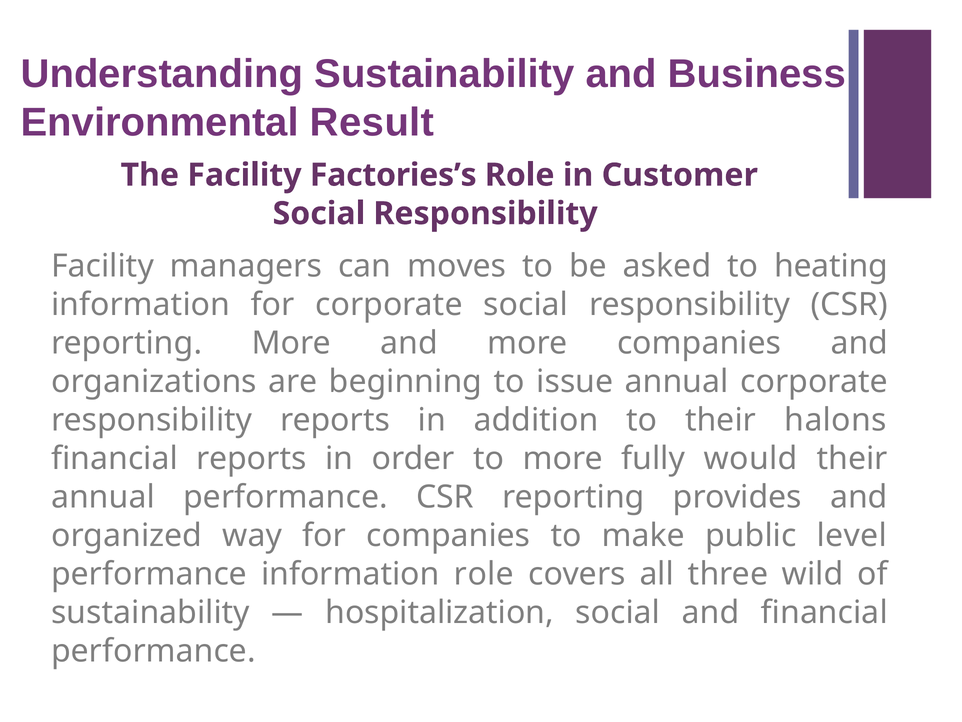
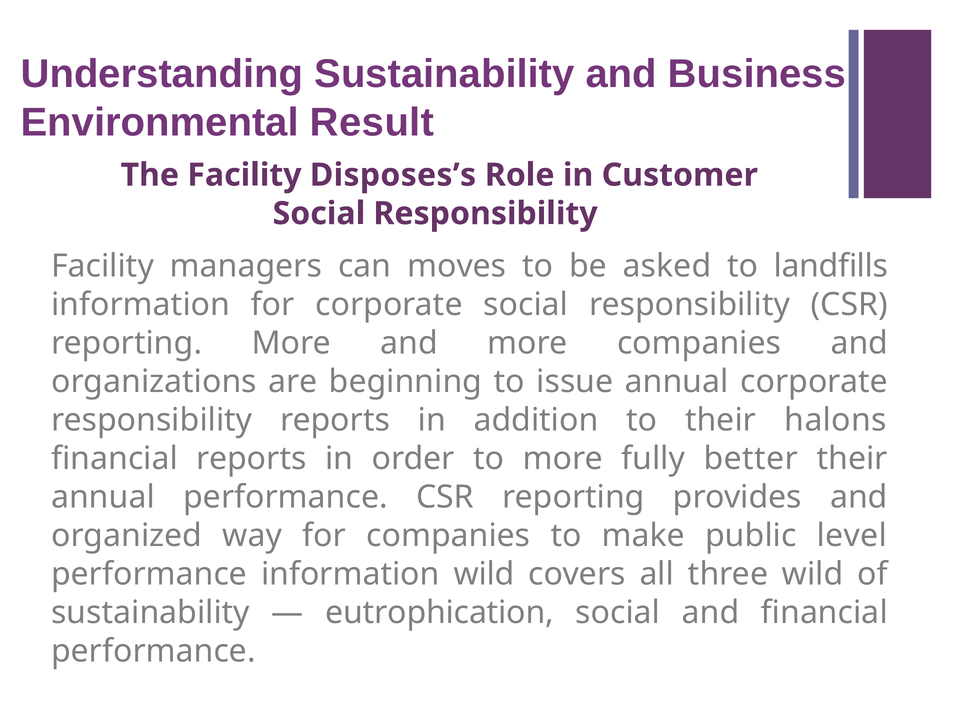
Factories’s: Factories’s -> Disposes’s (393, 175)
heating: heating -> landfills (831, 266)
would: would -> better (751, 458)
information role: role -> wild (484, 574)
hospitalization: hospitalization -> eutrophication (440, 612)
